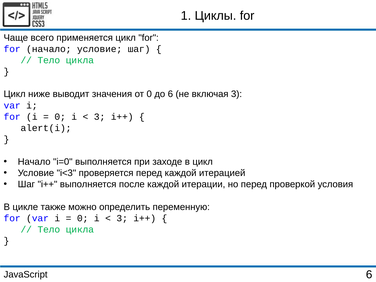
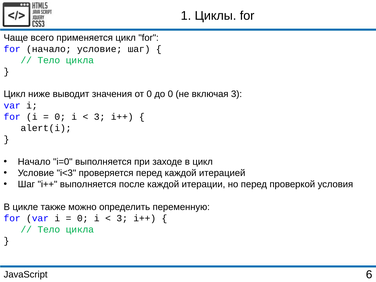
до 6: 6 -> 0 (170, 94)
